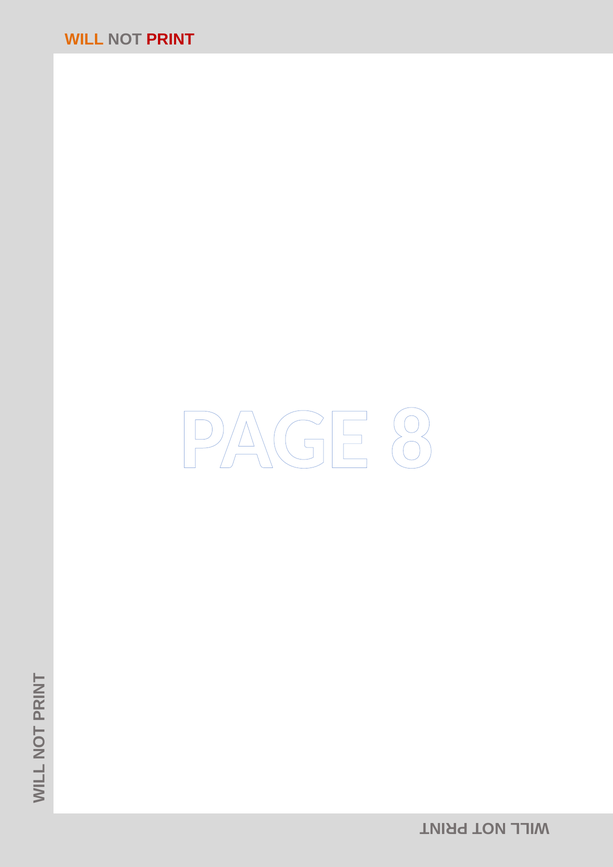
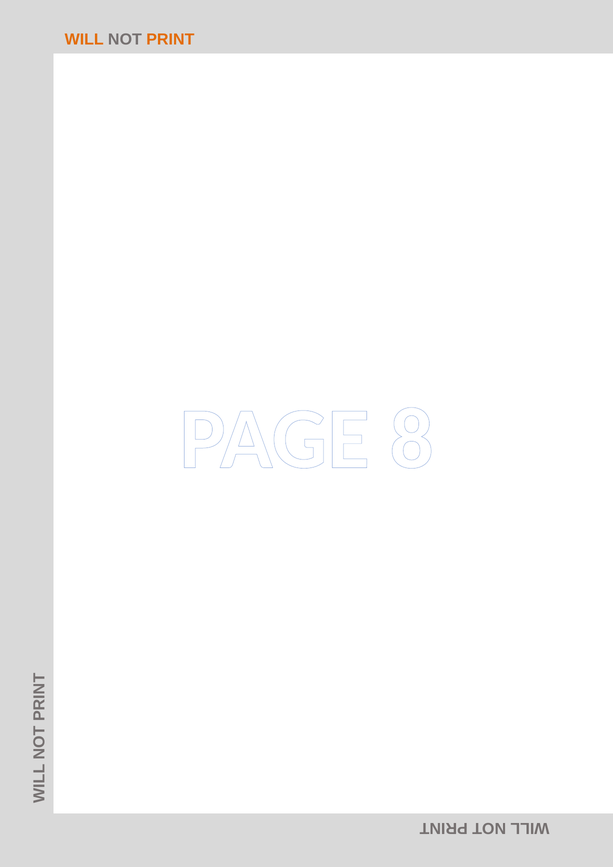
PRINT colour: red -> orange (170, 39)
